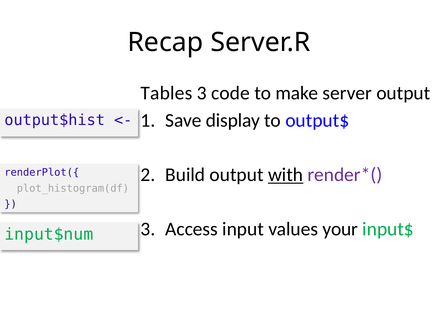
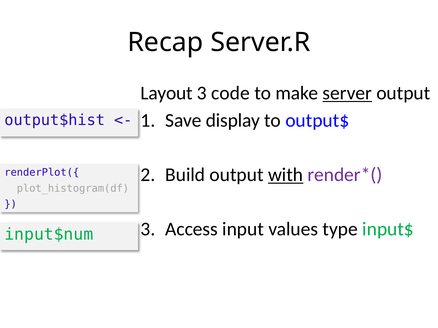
Tables: Tables -> Layout (167, 93)
server underline: none -> present (347, 93)
your: your -> type (340, 230)
